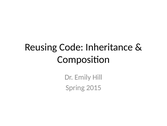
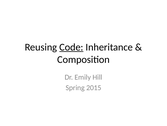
Code underline: none -> present (71, 47)
